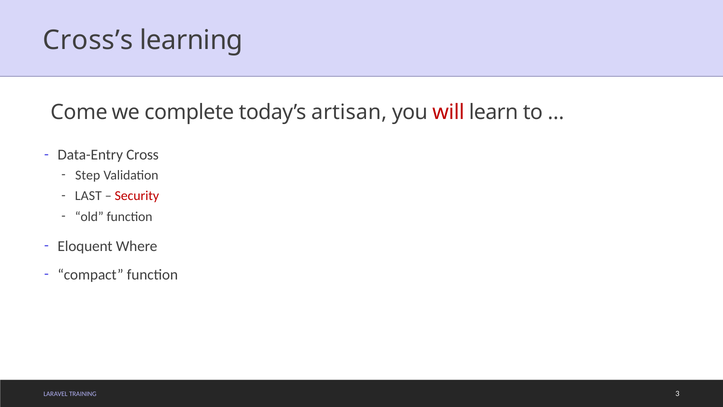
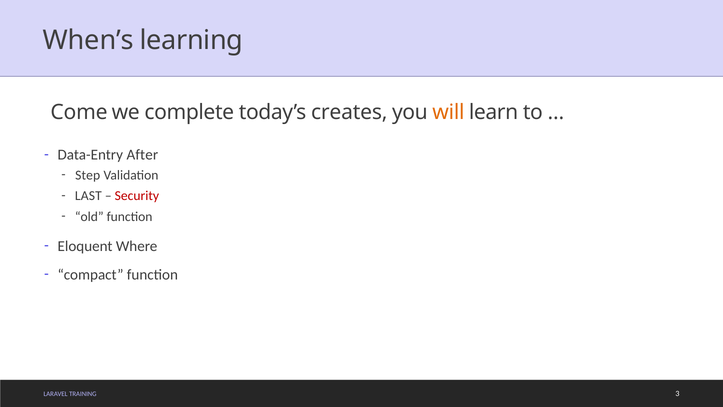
Cross’s: Cross’s -> When’s (88, 40)
artisan: artisan -> creates (349, 112)
will colour: red -> orange (448, 112)
Cross: Cross -> After (142, 155)
